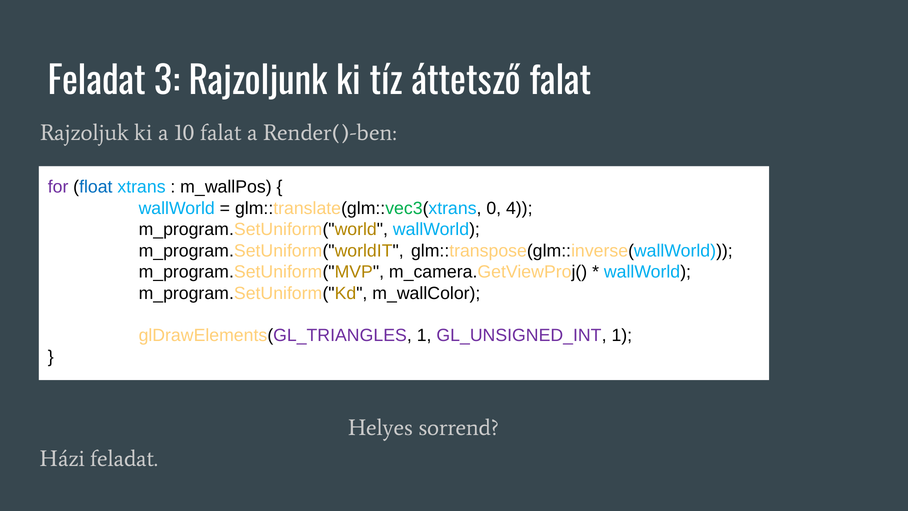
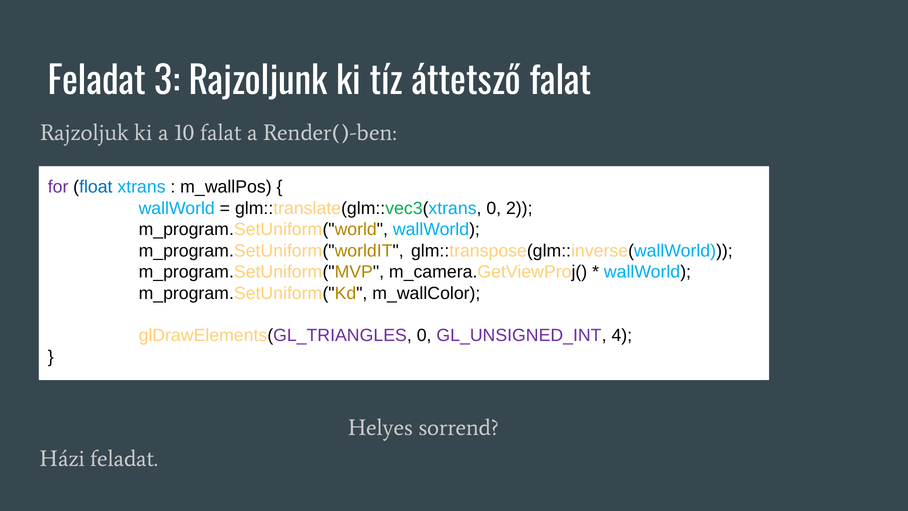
4: 4 -> 2 (519, 208)
glDrawElements(GL_TRIANGLES 1: 1 -> 0 (424, 335)
GL_UNSIGNED_INT 1: 1 -> 4 (622, 335)
